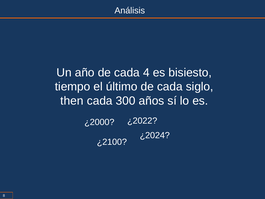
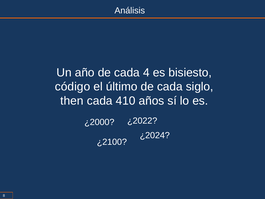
tiempo: tiempo -> código (73, 87)
300: 300 -> 410 (126, 101)
